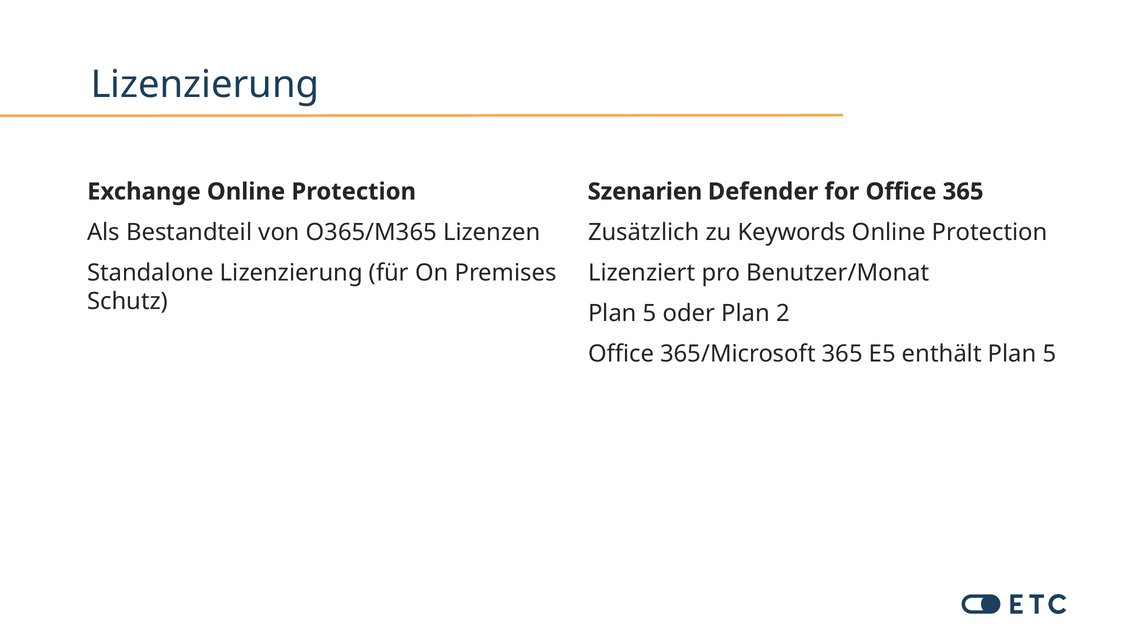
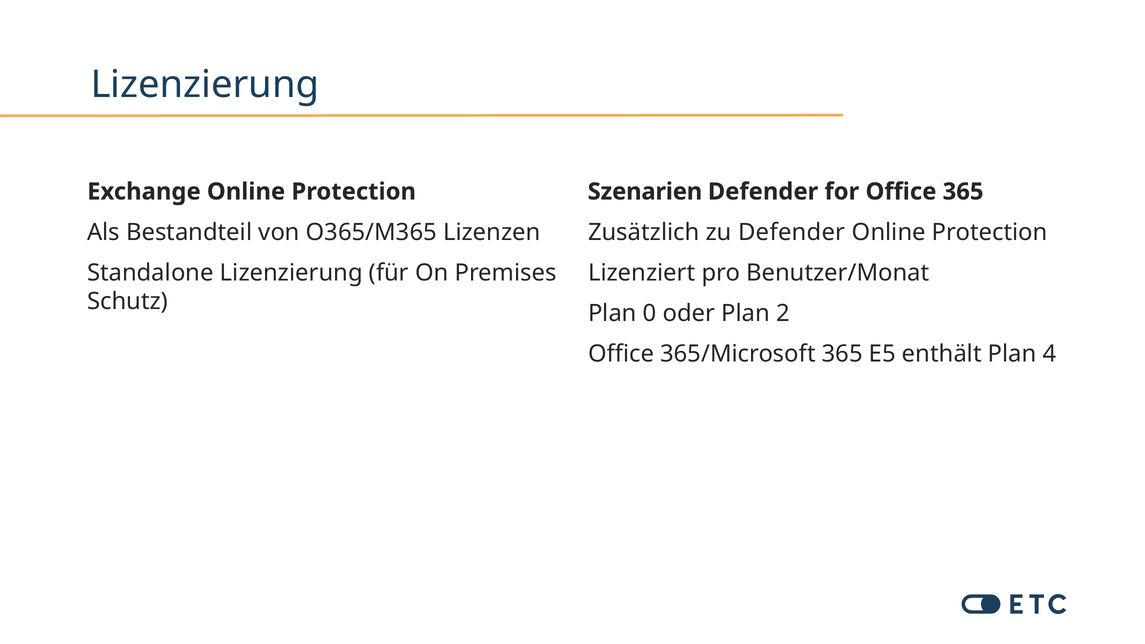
zu Keywords: Keywords -> Defender (792, 232)
5: 5 -> 0 (650, 313)
enthält Plan 5: 5 -> 4 (1050, 354)
